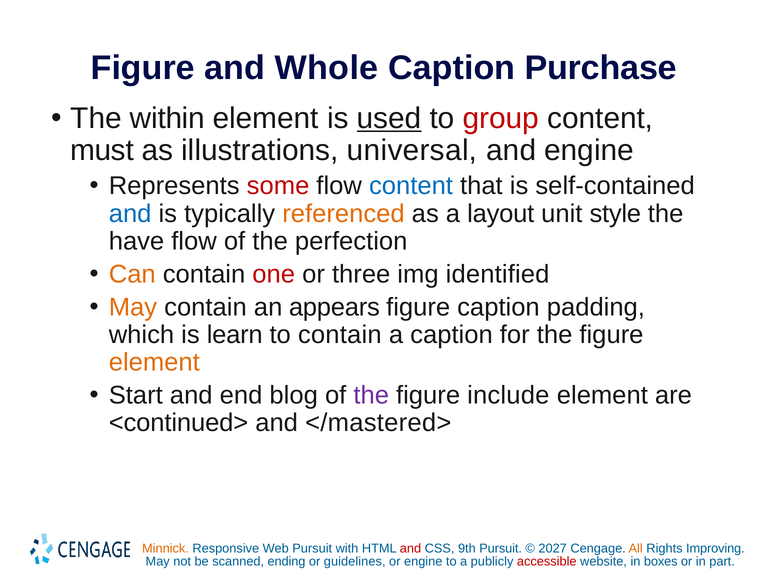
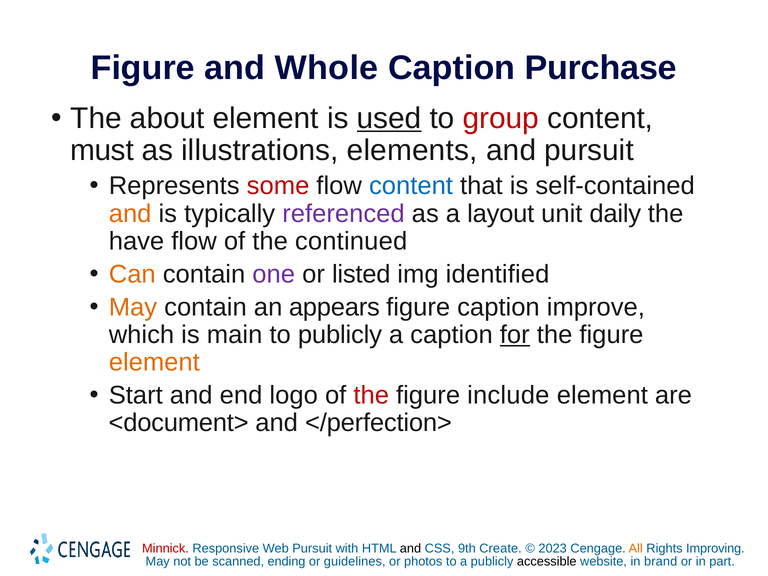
within: within -> about (167, 118)
universal: universal -> elements (412, 151)
and engine: engine -> pursuit (589, 151)
and colour: blue -> orange (130, 214)
referenced colour: orange -> purple (344, 214)
style: style -> daily (615, 214)
perfection: perfection -> continued (351, 241)
one colour: red -> purple (274, 274)
three: three -> listed (361, 274)
padding: padding -> improve (596, 307)
learn: learn -> main (235, 335)
to contain: contain -> publicly (340, 335)
for underline: none -> present (515, 335)
blog: blog -> logo (294, 395)
the colour: purple -> red (371, 395)
<continued>: <continued> -> <document> (179, 423)
</mastered>: </mastered> -> </perfection> (378, 423)
Minnick colour: orange -> red (165, 549)
and colour: red -> black (410, 549)
9th Pursuit: Pursuit -> Create (501, 549)
2027: 2027 -> 2023 (553, 549)
or engine: engine -> photos (423, 561)
accessible colour: red -> black (547, 561)
boxes: boxes -> brand (661, 561)
